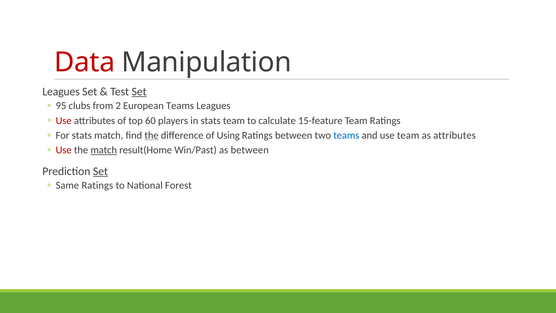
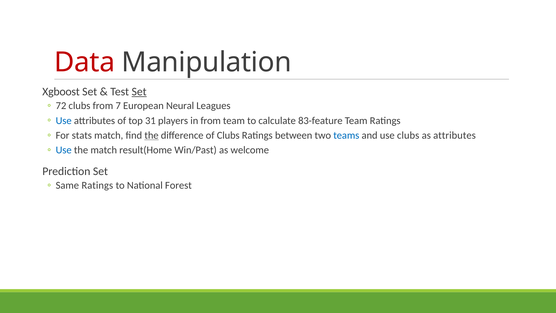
Leagues: Leagues -> Xgboost (61, 92)
95: 95 -> 72 (61, 106)
2: 2 -> 7 (118, 106)
European Teams: Teams -> Neural (180, 106)
Use colour: red -> blue (64, 121)
60: 60 -> 31 (150, 121)
in stats: stats -> from (211, 121)
15-feature: 15-feature -> 83-feature (320, 121)
of Using: Using -> Clubs (228, 135)
use team: team -> clubs (408, 135)
Use colour: red -> blue (64, 150)
match underline: present -> none (104, 150)
as between: between -> welcome (250, 150)
Set underline: present -> none (100, 171)
